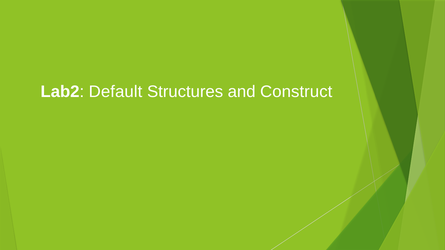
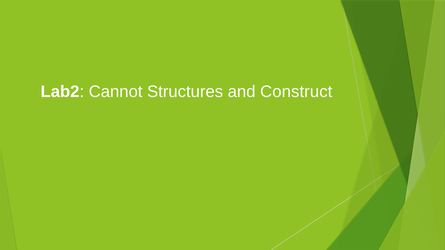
Default: Default -> Cannot (116, 92)
